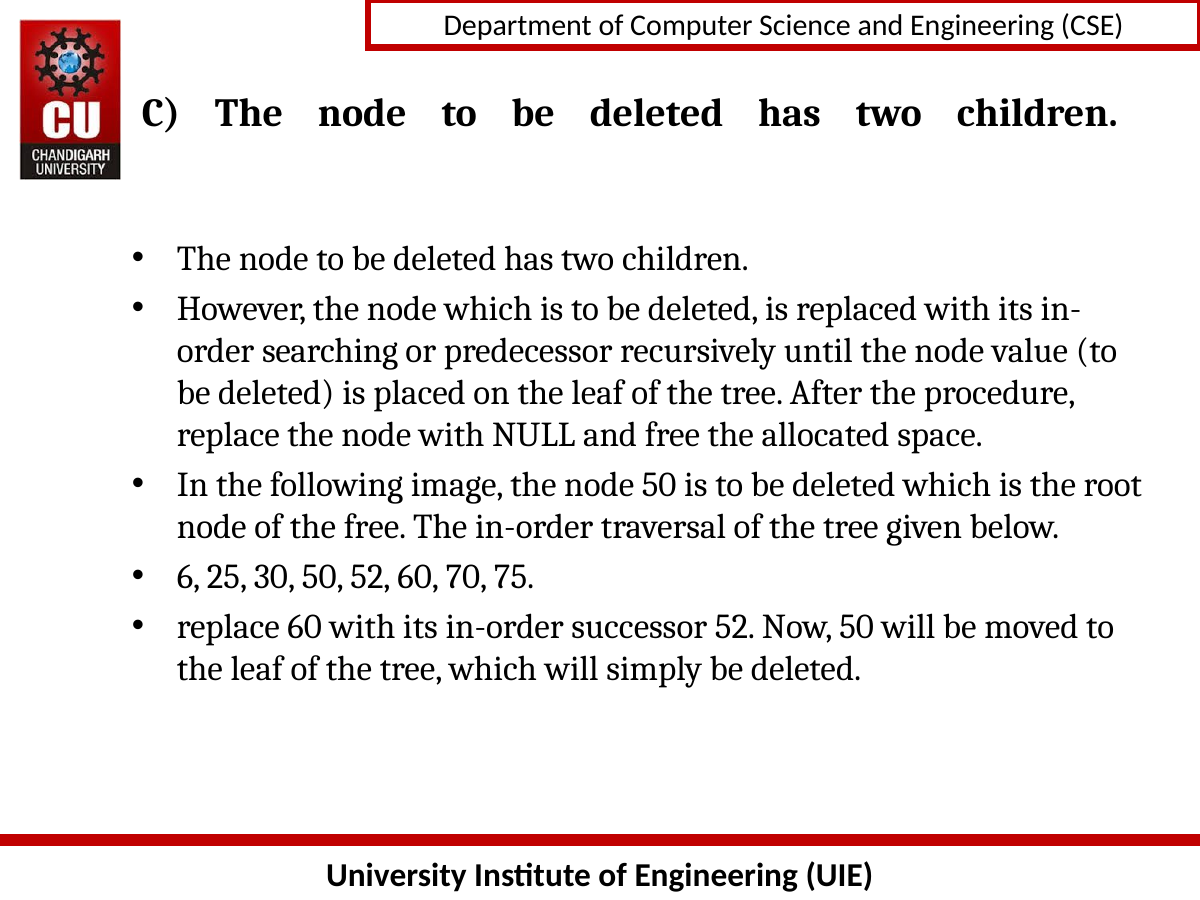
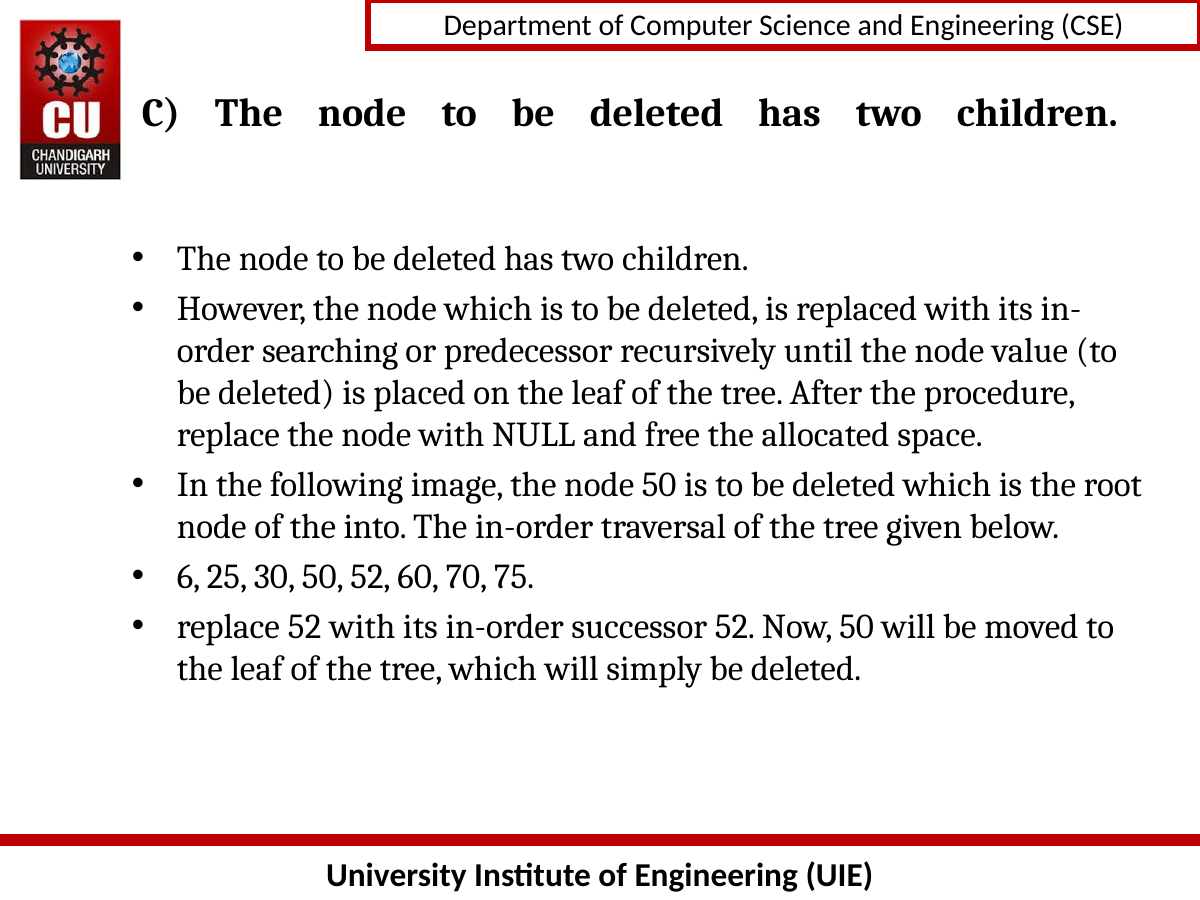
the free: free -> into (375, 527)
replace 60: 60 -> 52 (305, 627)
